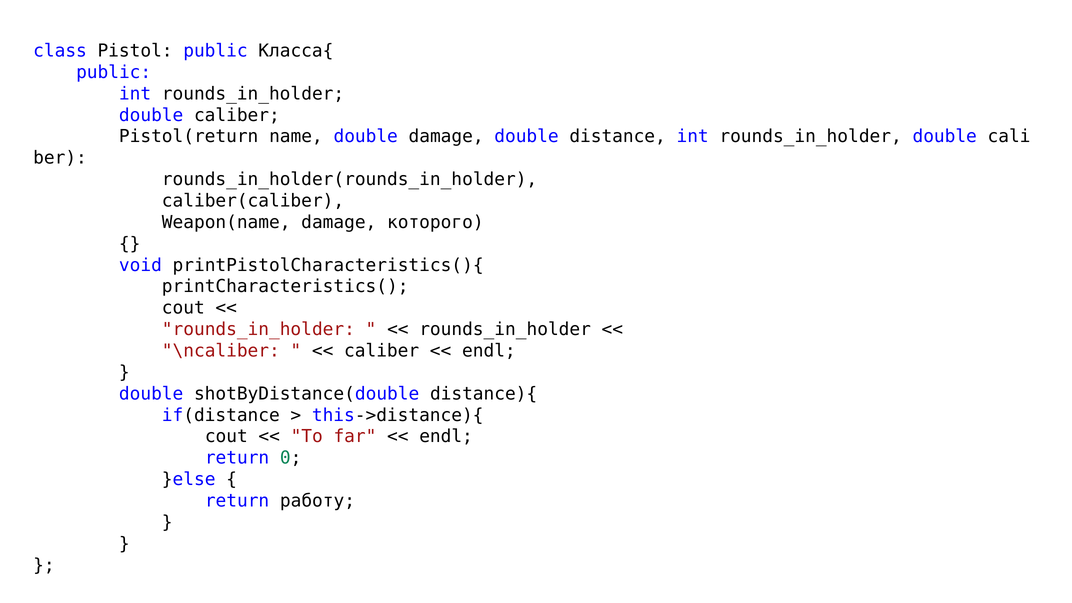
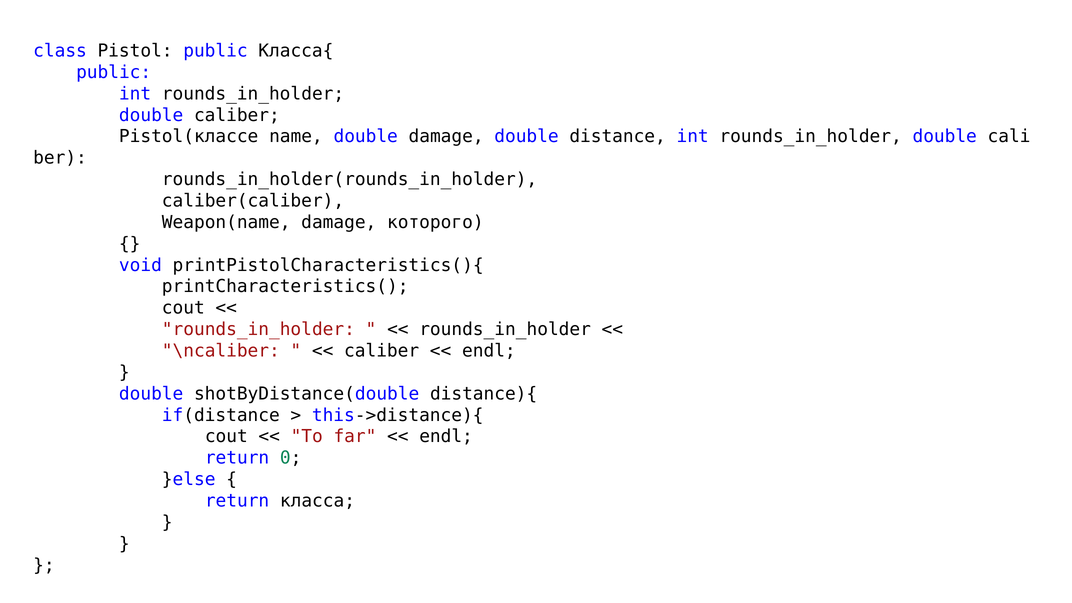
Pistol(return: Pistol(return -> Pistol(классе (189, 137)
работу: работу -> класса (317, 501)
